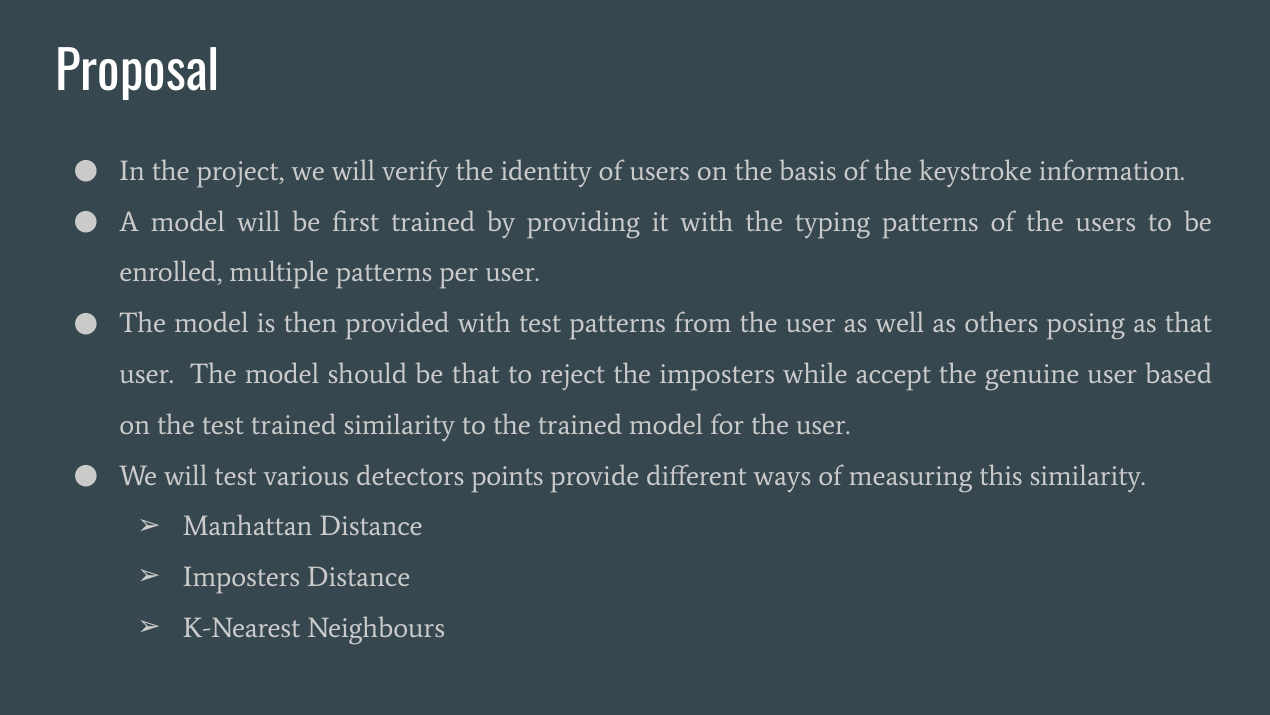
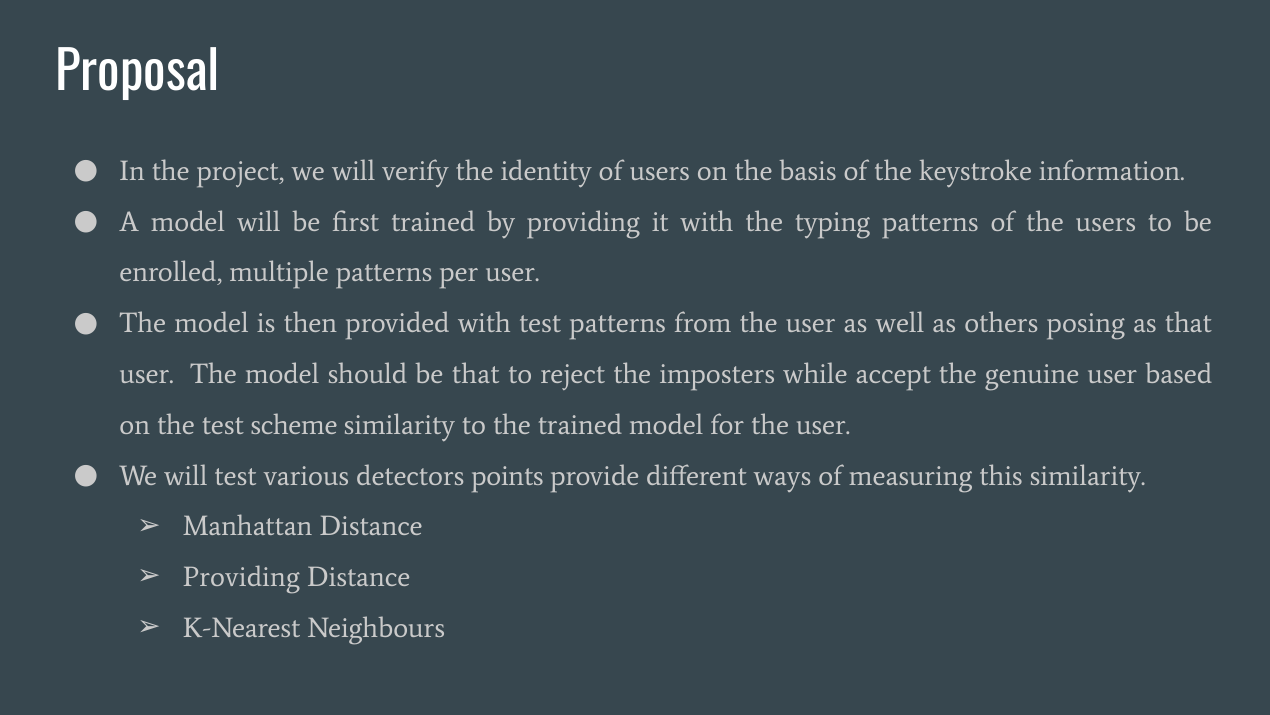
test trained: trained -> scheme (294, 425)
Imposters: Imposters -> Providing (241, 577)
